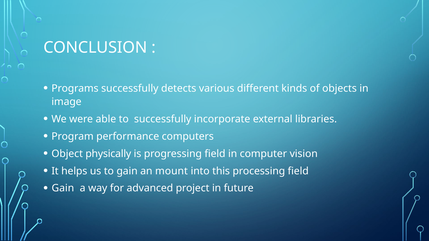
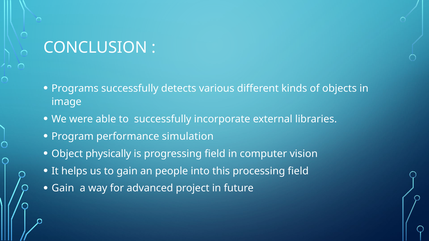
computers: computers -> simulation (188, 137)
mount: mount -> people (172, 171)
